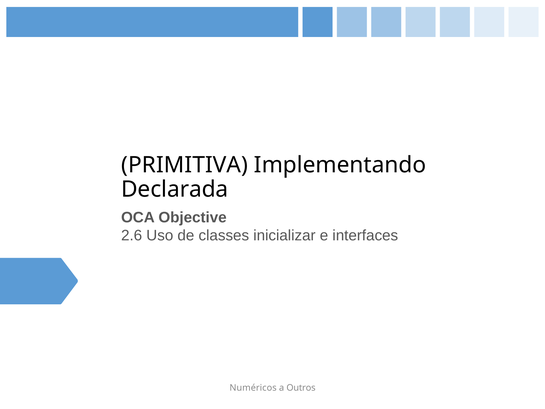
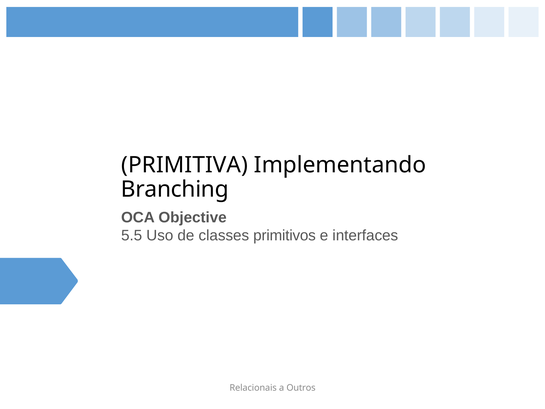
Declarada: Declarada -> Branching (175, 189)
2.6: 2.6 -> 5.5 (132, 235)
inicializar: inicializar -> primitivos (285, 235)
Numéricos: Numéricos -> Relacionais (253, 388)
